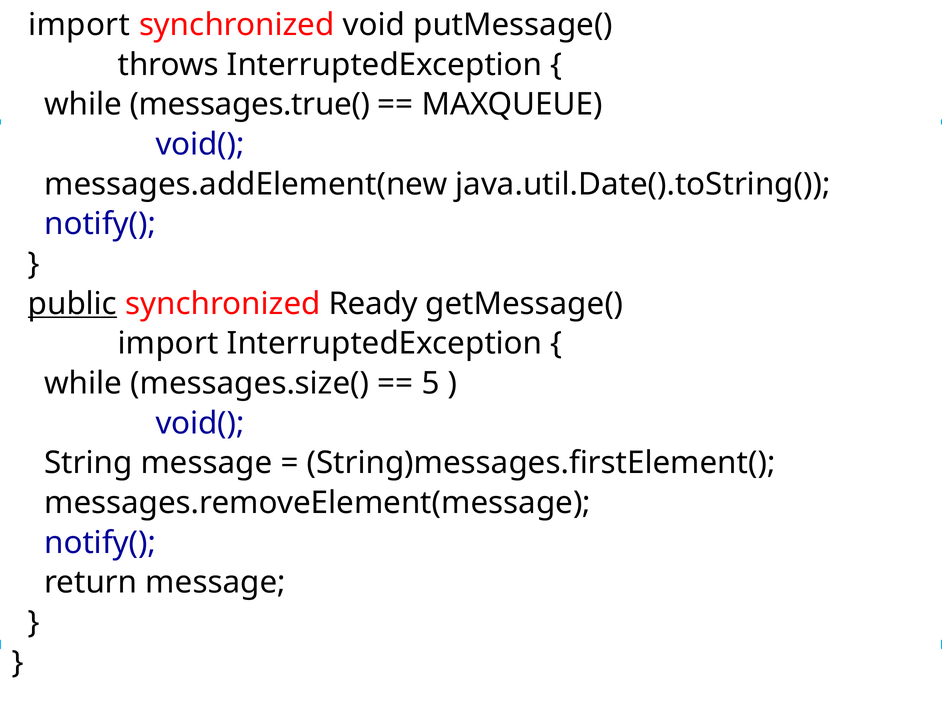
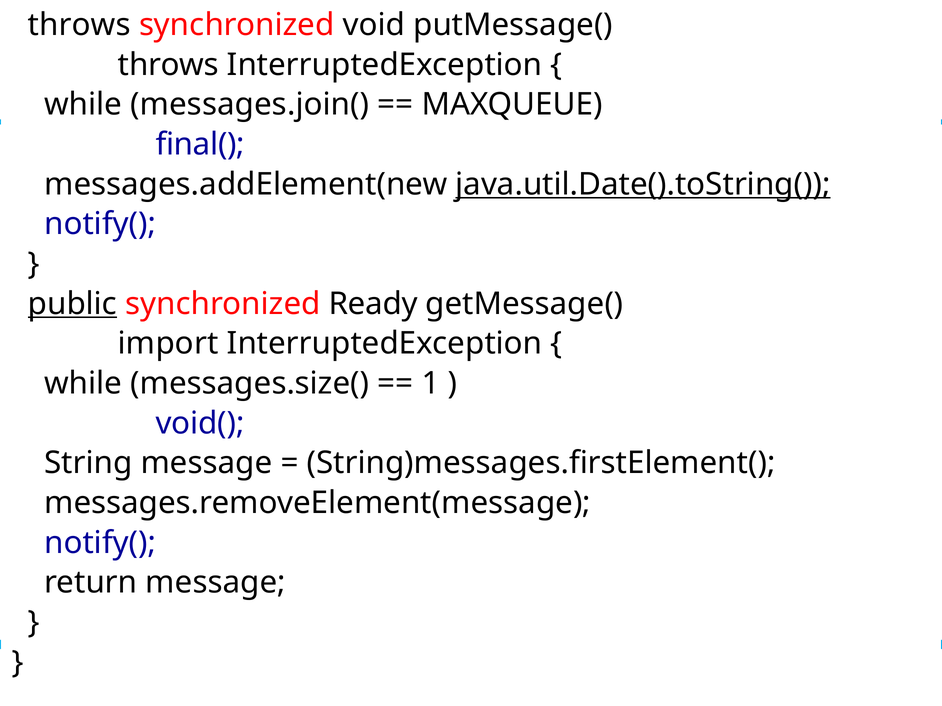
import: import -> throws (79, 25)
messages.true(: messages.true( -> messages.join( (250, 105)
void(: void( -> final( (200, 144)
java.util.Date().toString( underline: none -> present (643, 184)
5: 5 -> 1 (431, 384)
